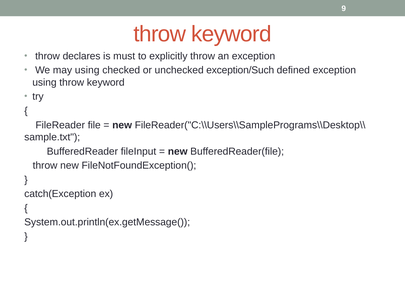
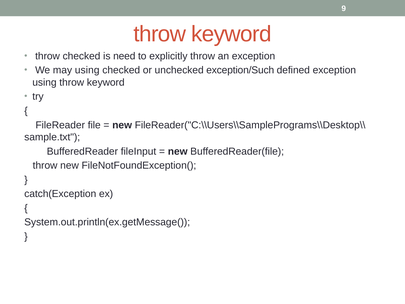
throw declares: declares -> checked (82, 56)
must: must -> need (124, 56)
